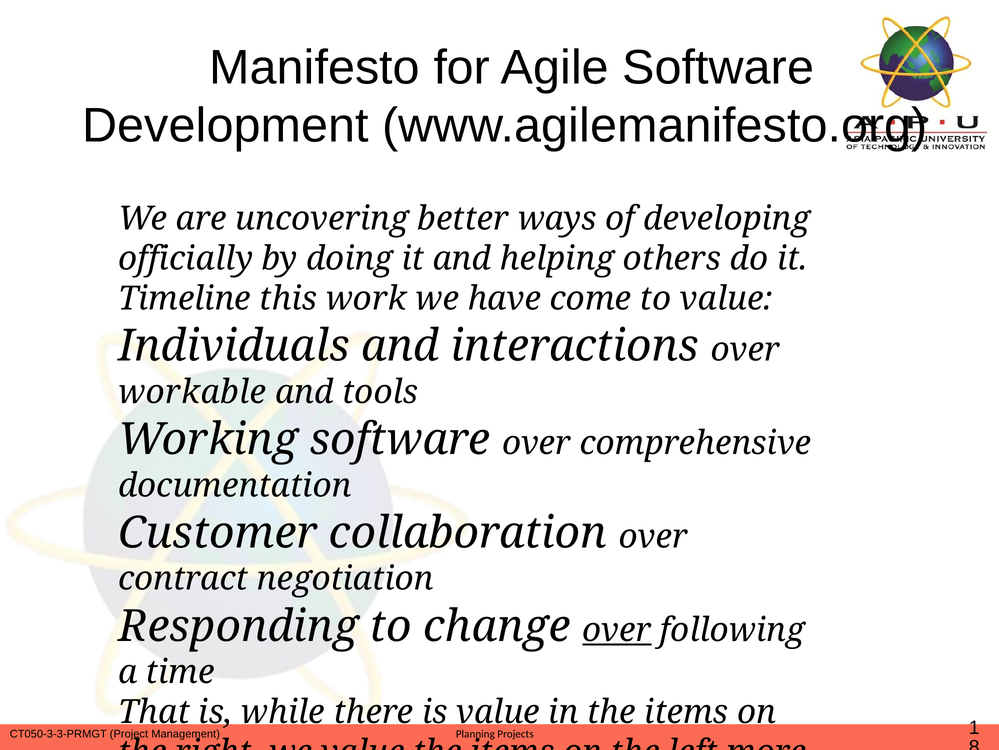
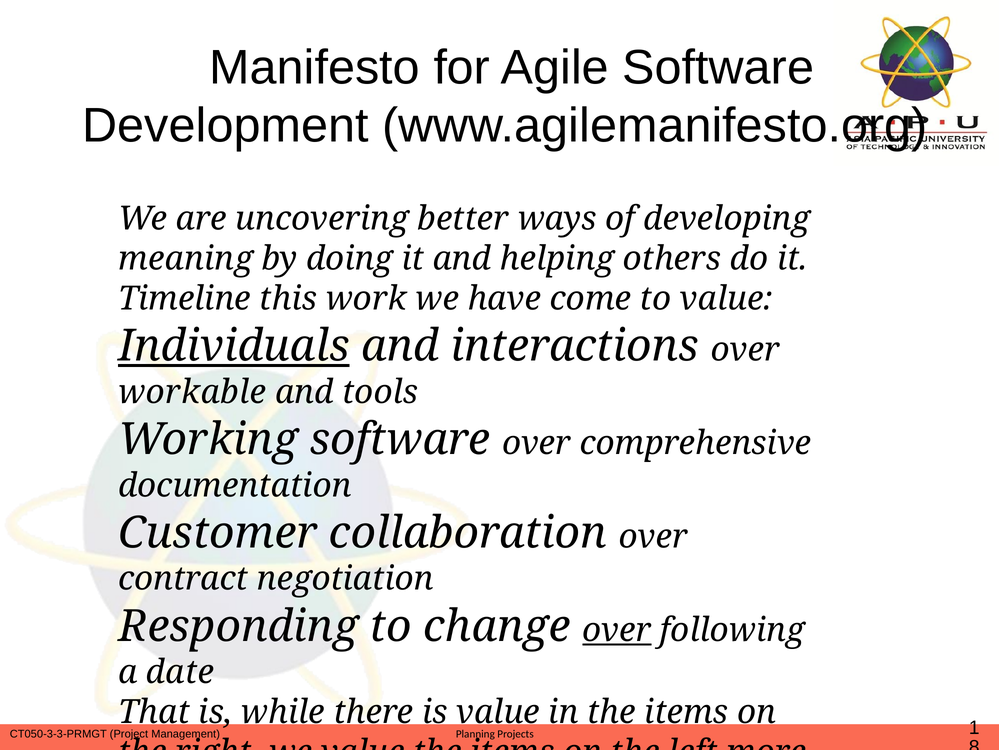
officially: officially -> meaning (186, 259)
Individuals underline: none -> present (234, 346)
time: time -> date (180, 672)
